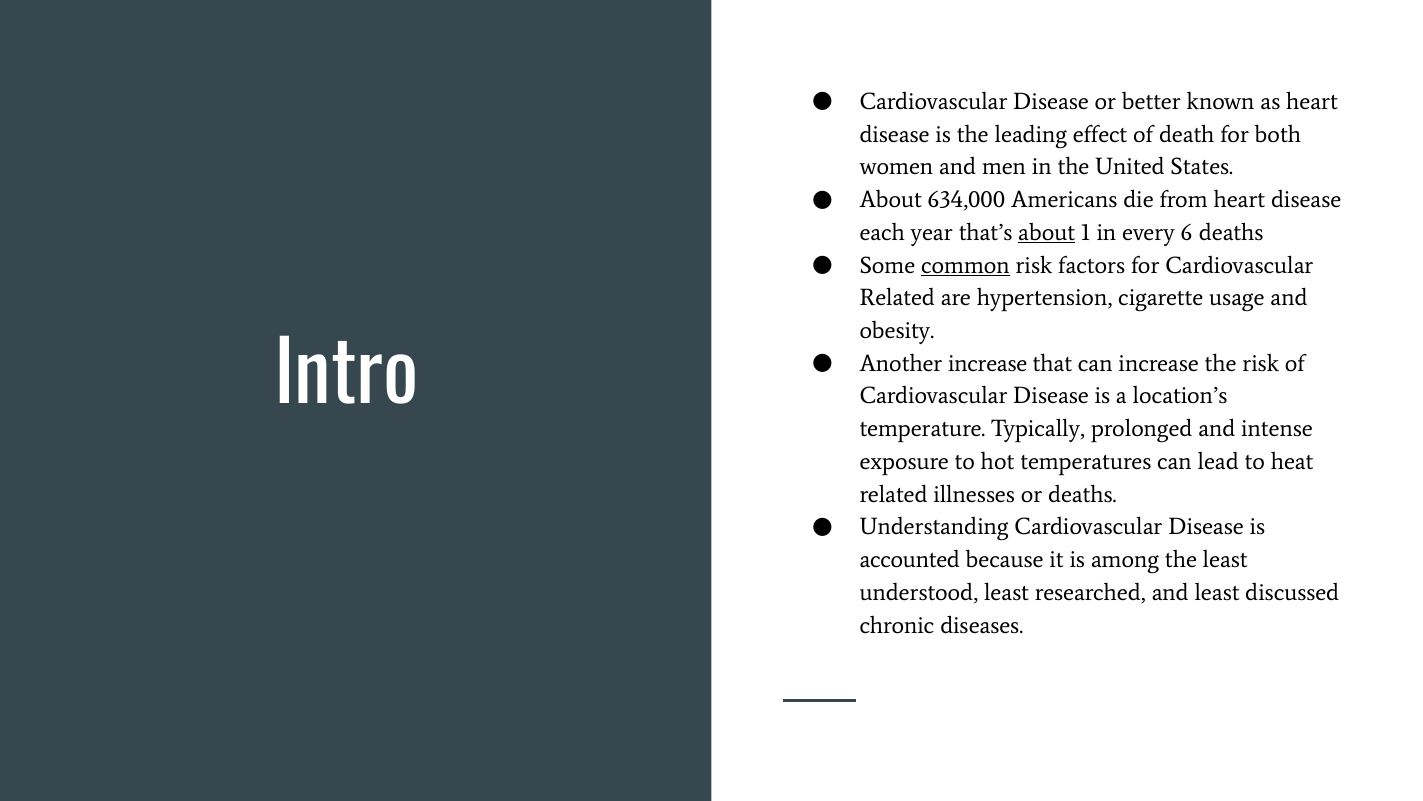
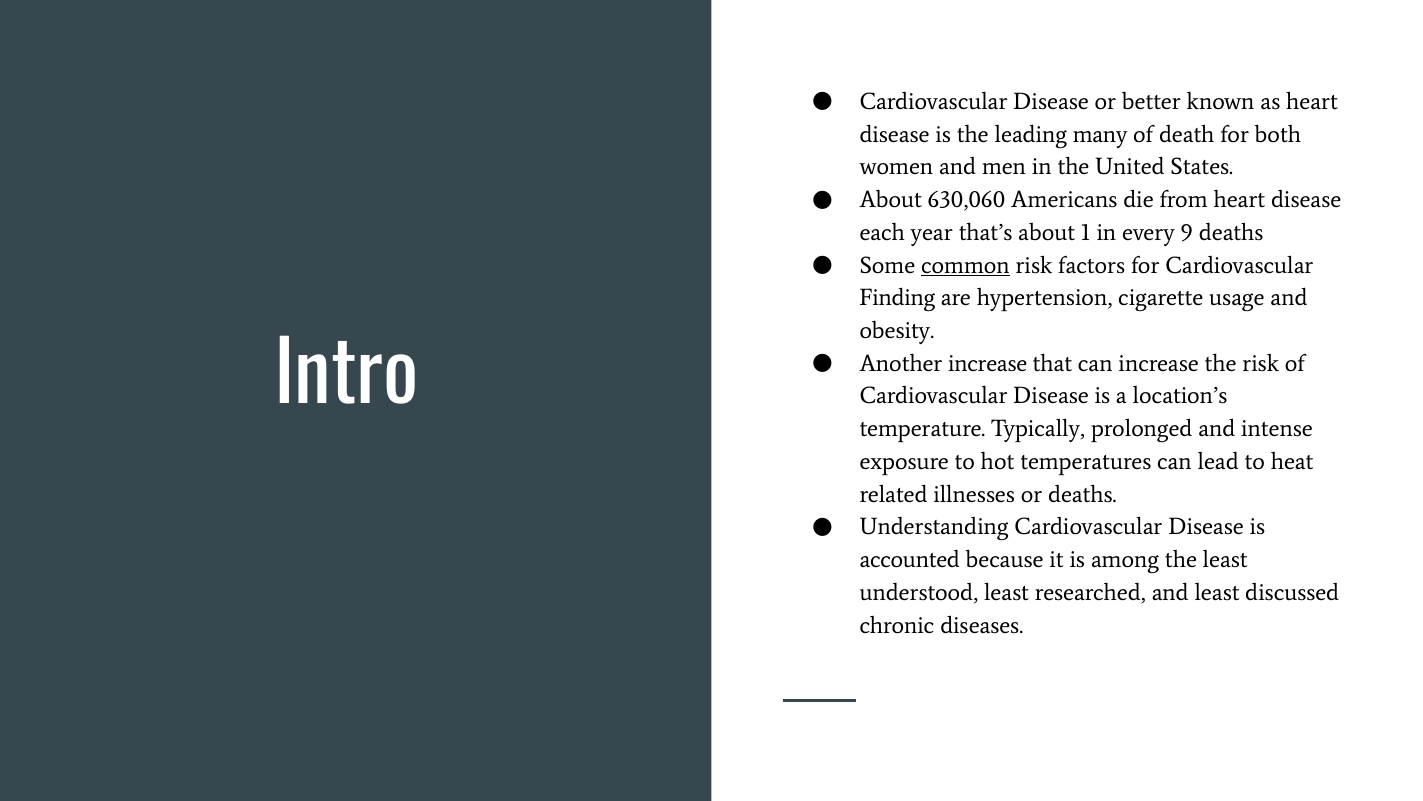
effect: effect -> many (1100, 134)
634,000: 634,000 -> 630,060 (966, 200)
about underline: present -> none (1047, 232)
6: 6 -> 9 (1187, 232)
Related: Related -> Finding (897, 298)
